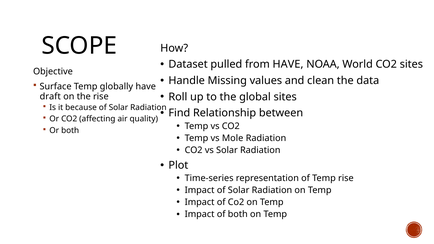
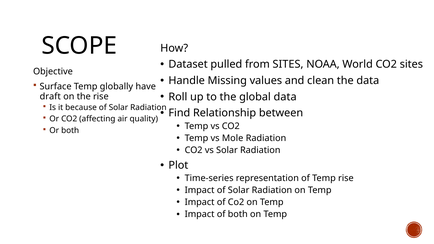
from HAVE: HAVE -> SITES (288, 64)
global sites: sites -> data (285, 97)
